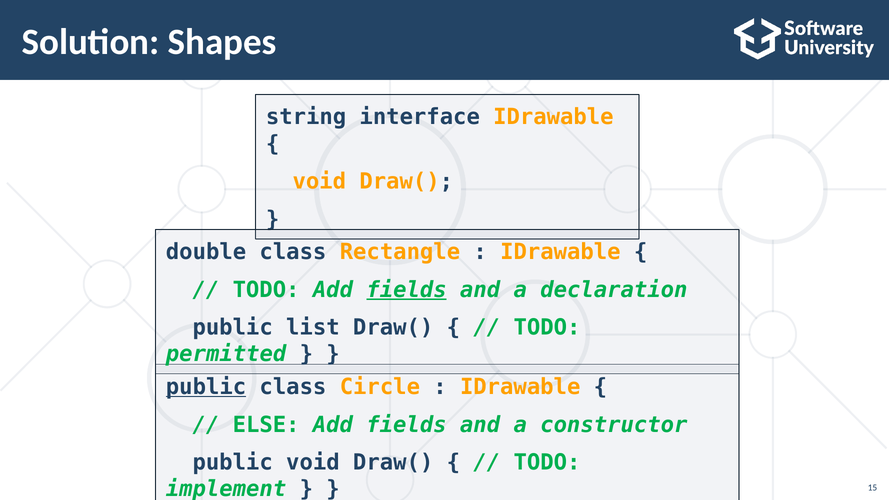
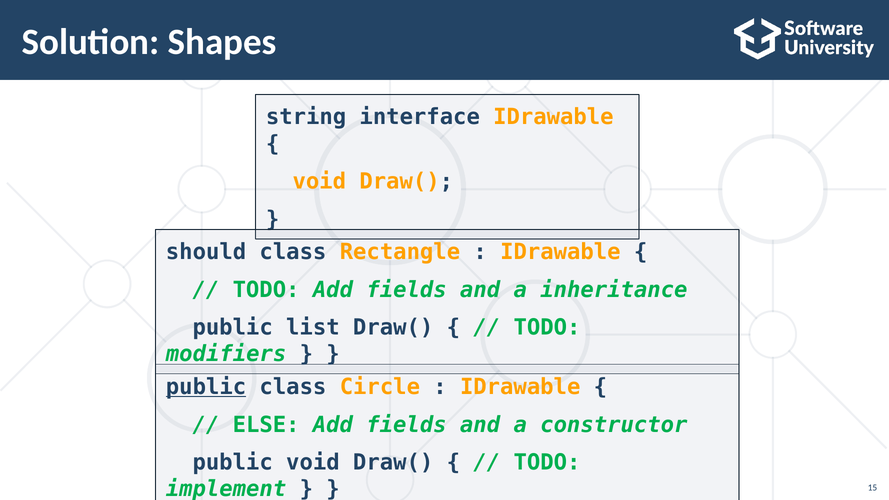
double: double -> should (206, 252)
fields underline: present -> none (407, 290)
declaration: declaration -> inheritance (614, 290)
permitted: permitted -> modifiers (226, 354)
